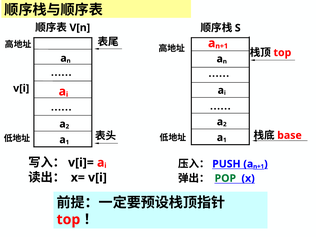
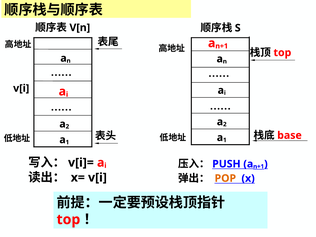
POP colour: green -> orange (225, 178)
